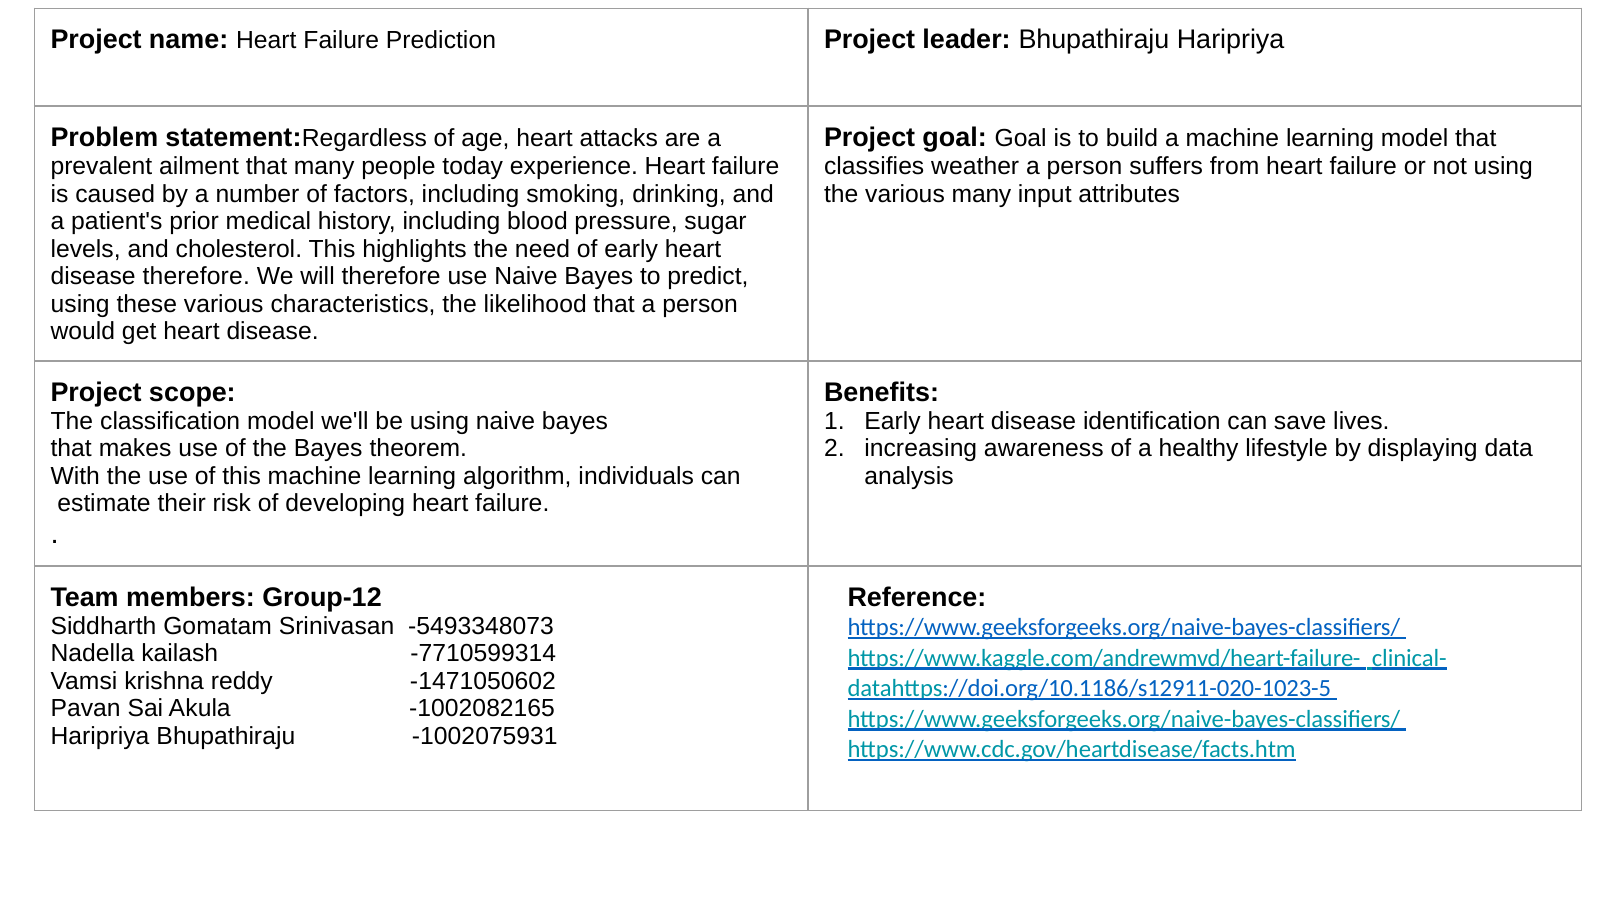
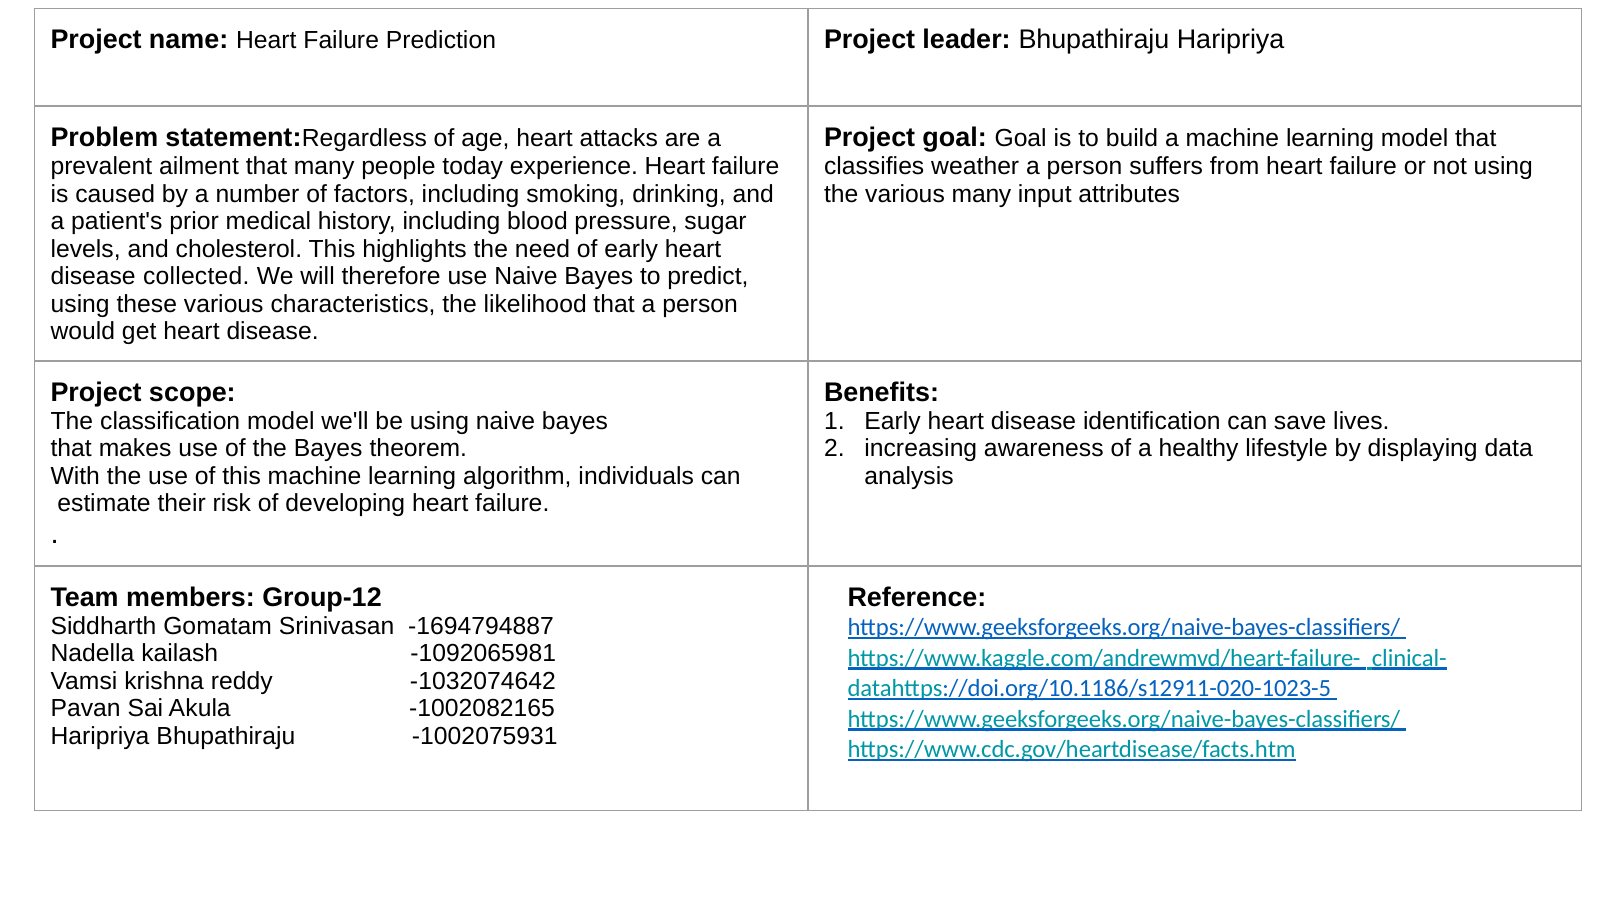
disease therefore: therefore -> collected (196, 276)
-5493348073: -5493348073 -> -1694794887 (481, 626)
-7710599314: -7710599314 -> -1092065981 (483, 654)
-1471050602: -1471050602 -> -1032074642 (483, 681)
